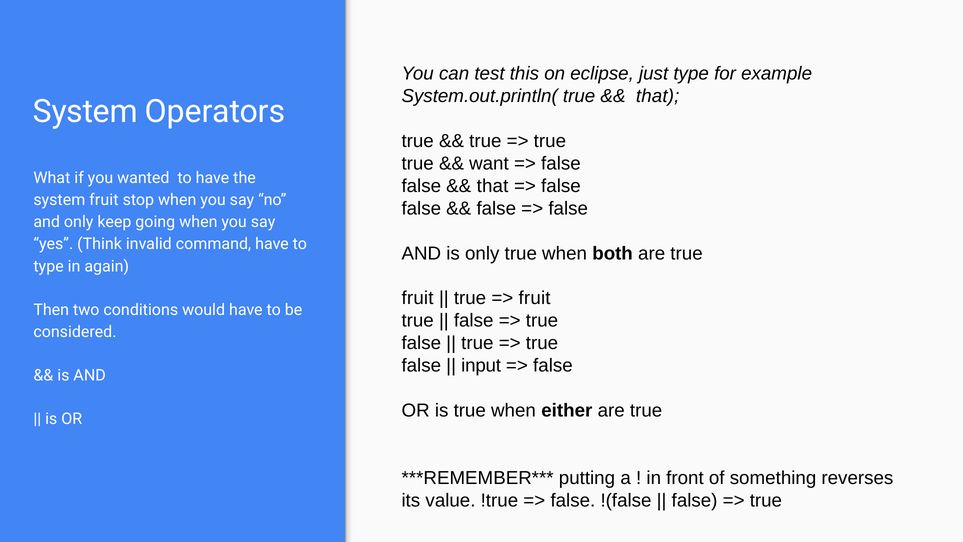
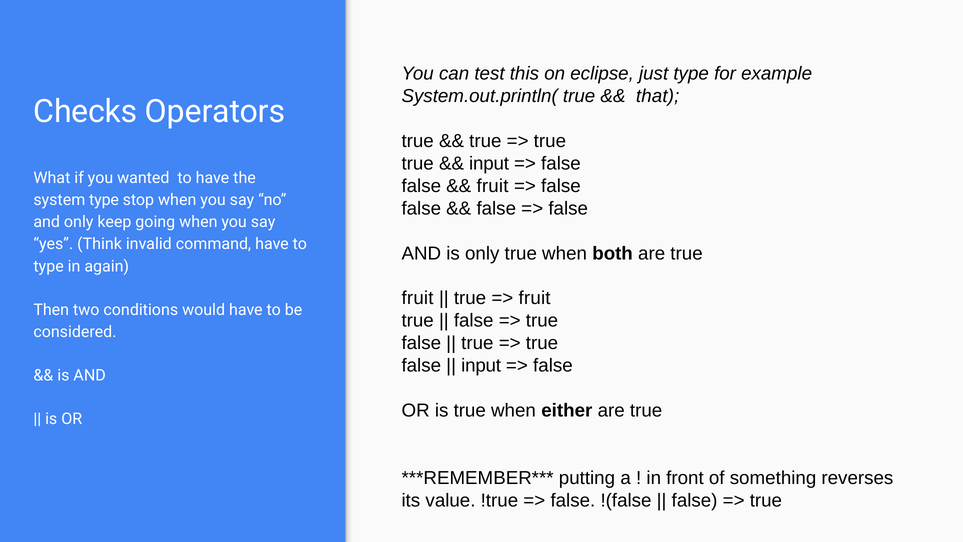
System: System -> Checks (85, 111)
want: want -> input (489, 163)
that: that -> fruit (493, 186)
system fruit: fruit -> type (104, 200)
